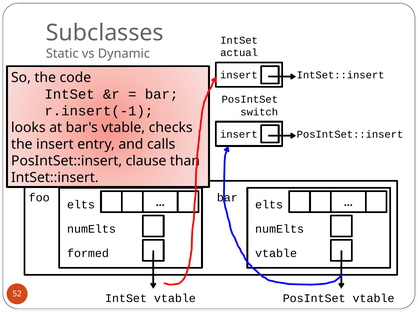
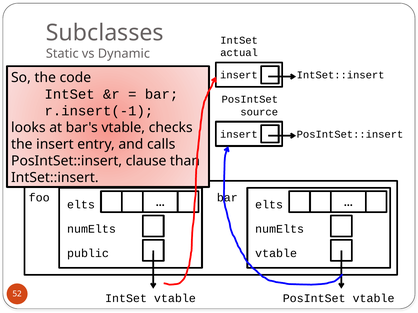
switch: switch -> source (259, 112)
formed: formed -> public (88, 254)
